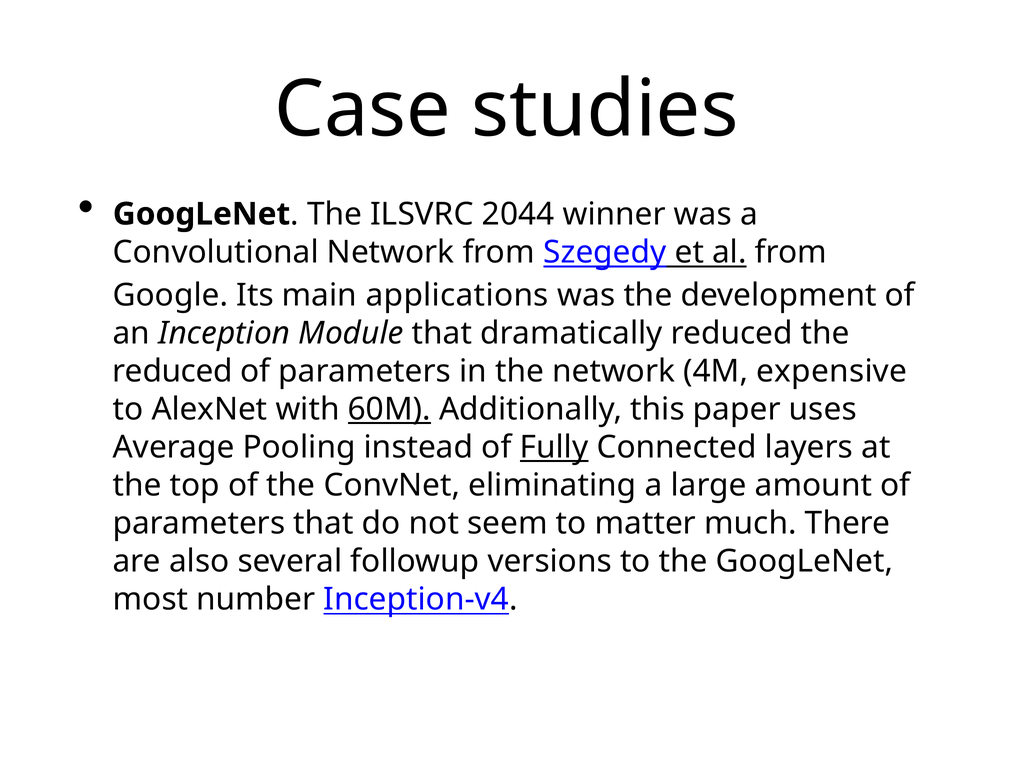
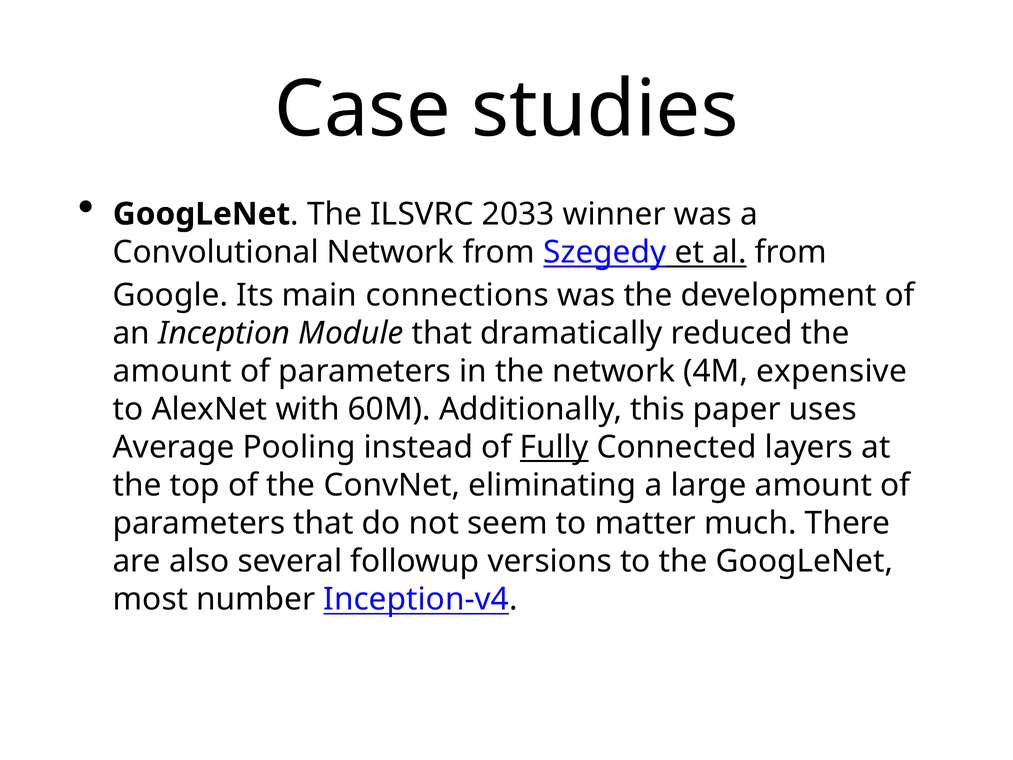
2044: 2044 -> 2033 (518, 214)
applications: applications -> connections (457, 295)
reduced: reduced -> amount (172, 371)
60M underline: present -> none (389, 409)
